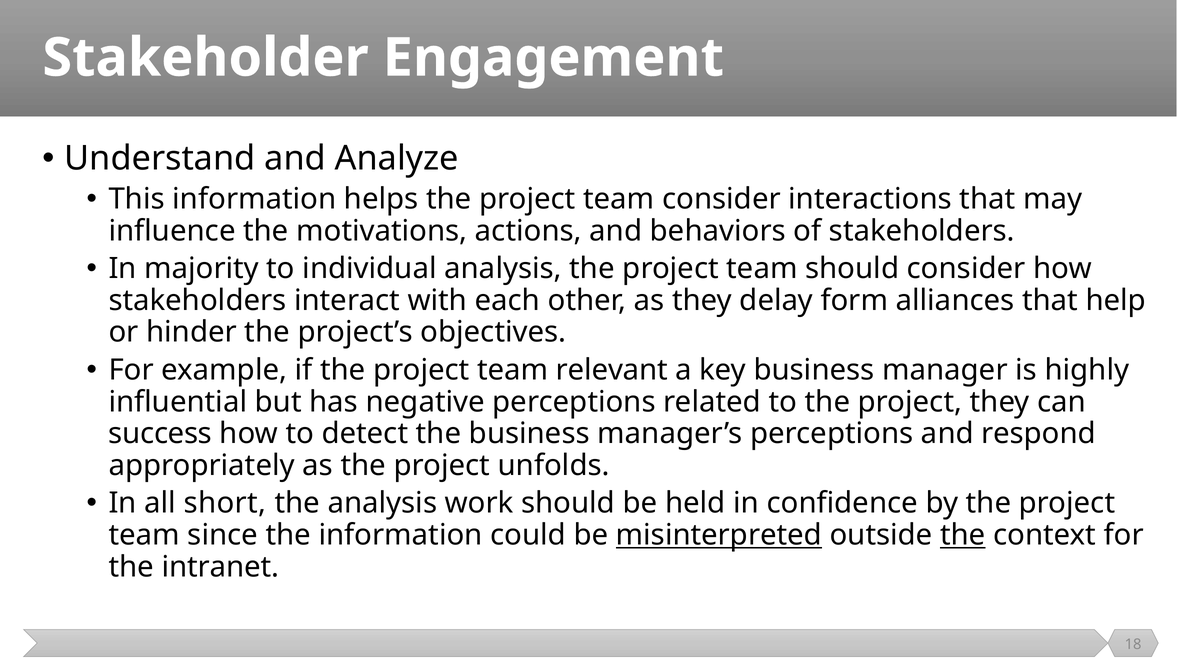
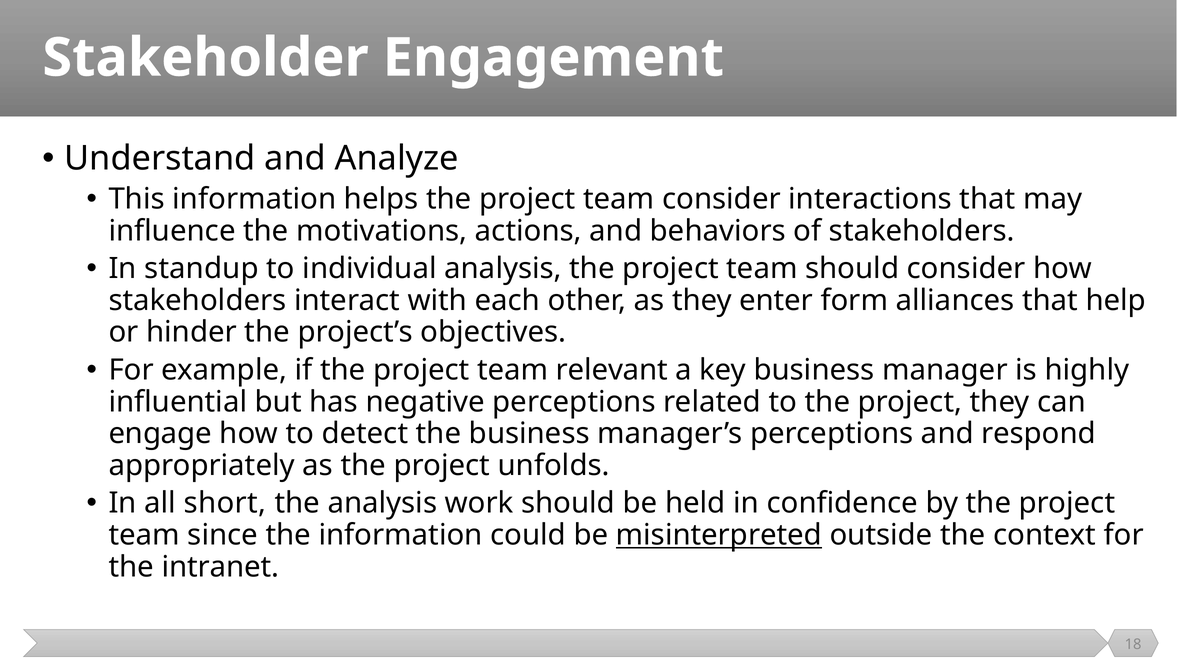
majority: majority -> standup (202, 269)
delay: delay -> enter (776, 300)
success: success -> engage (160, 434)
the underline: present -> none (963, 535)
